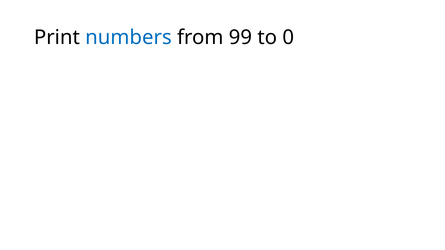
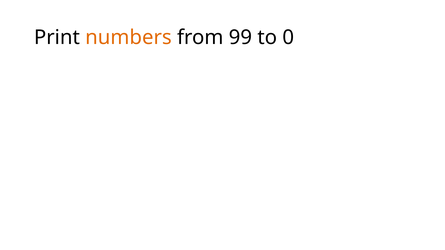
numbers colour: blue -> orange (128, 37)
